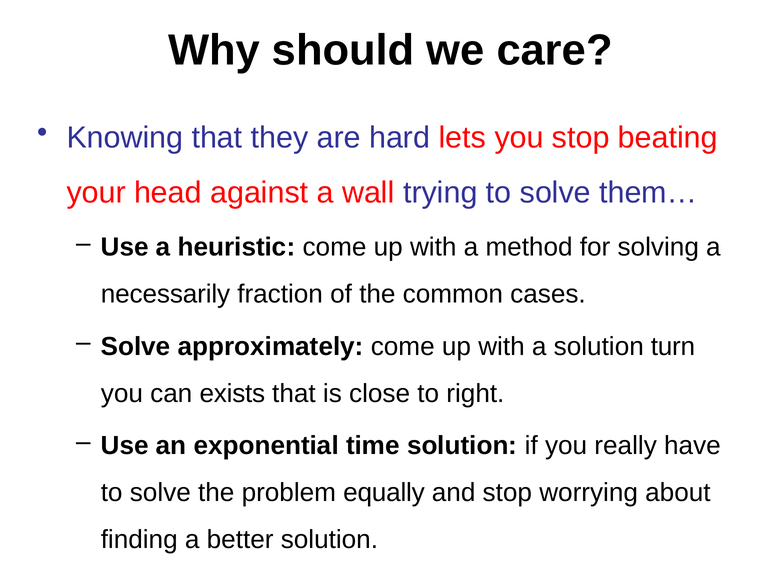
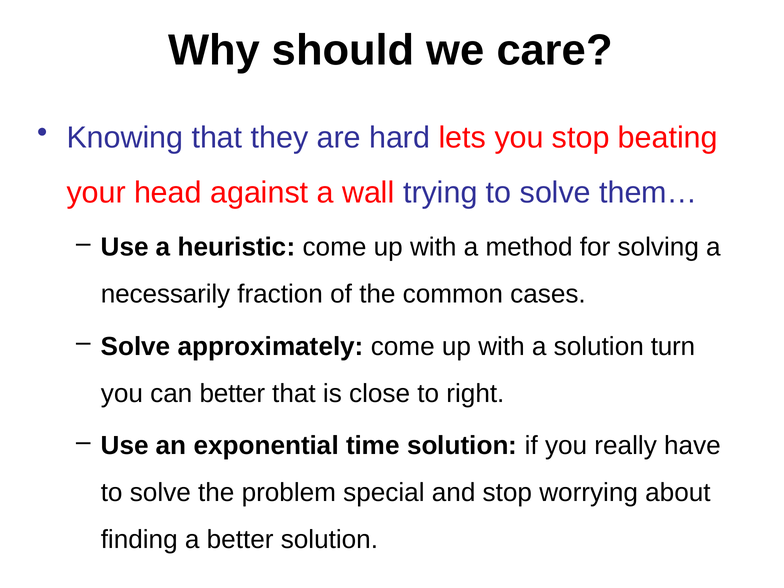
can exists: exists -> better (232, 393)
equally: equally -> special (384, 493)
